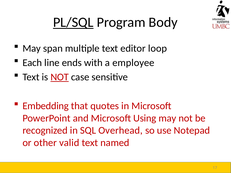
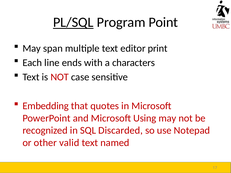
Body: Body -> Point (163, 22)
loop: loop -> print (158, 48)
employee: employee -> characters (134, 63)
NOT underline: present -> none (60, 77)
Overhead: Overhead -> Discarded (121, 131)
